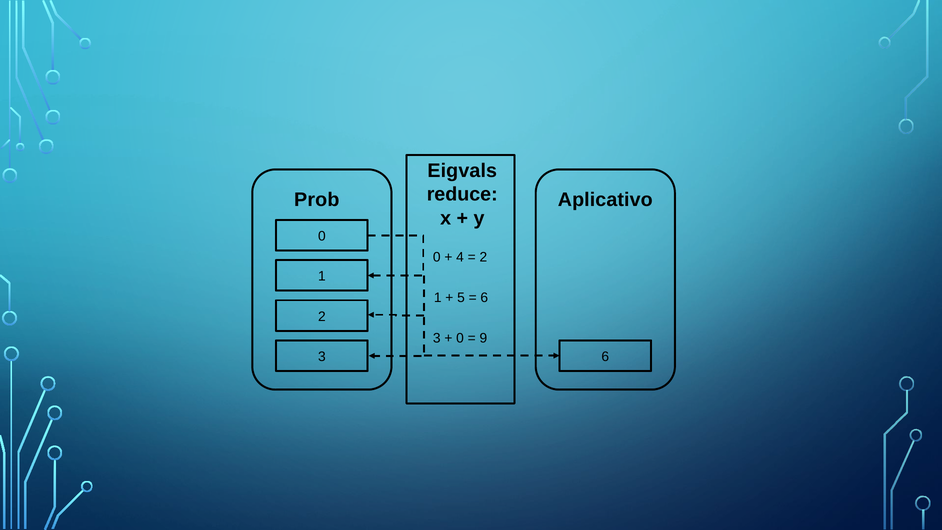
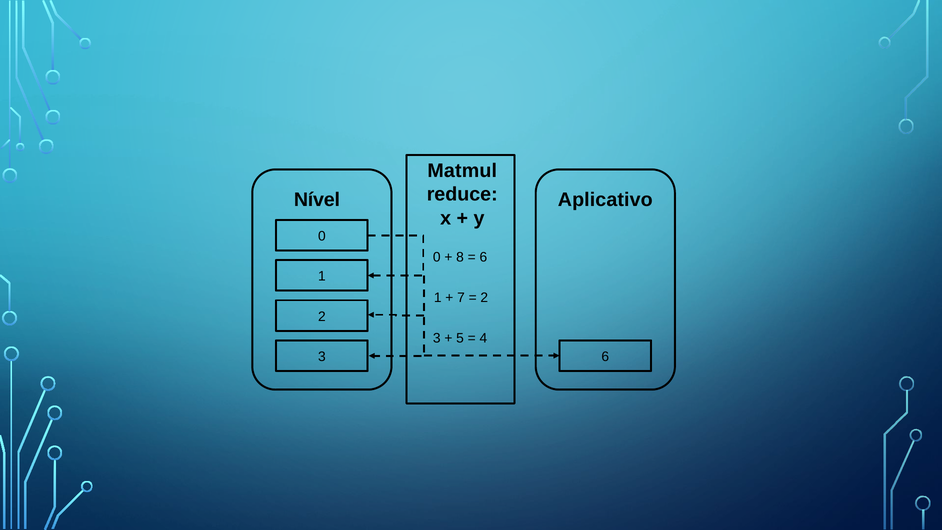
Eigvals: Eigvals -> Matmul (462, 171)
Prob: Prob -> Nível (317, 199)
4: 4 -> 8 (460, 257)
2: 2 -> 6 (483, 257)
5: 5 -> 7 (461, 298)
6: 6 -> 2 (484, 298)
0: 0 -> 5 (460, 338)
9: 9 -> 4 (483, 338)
